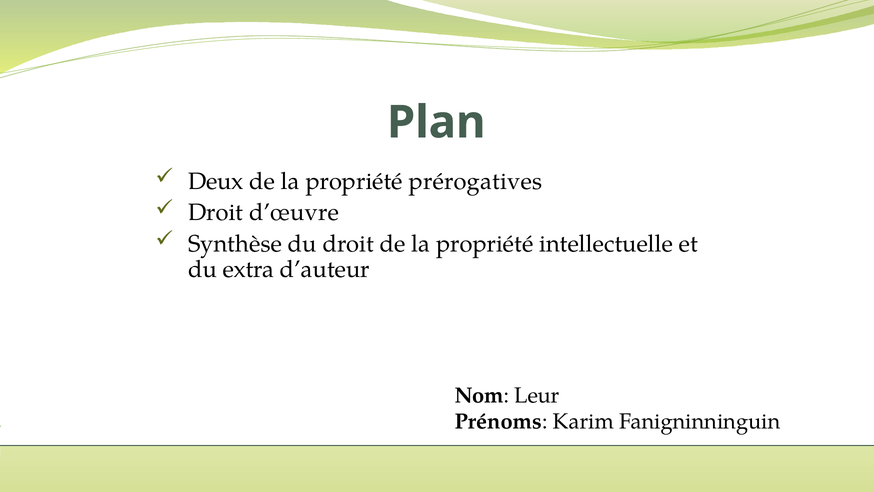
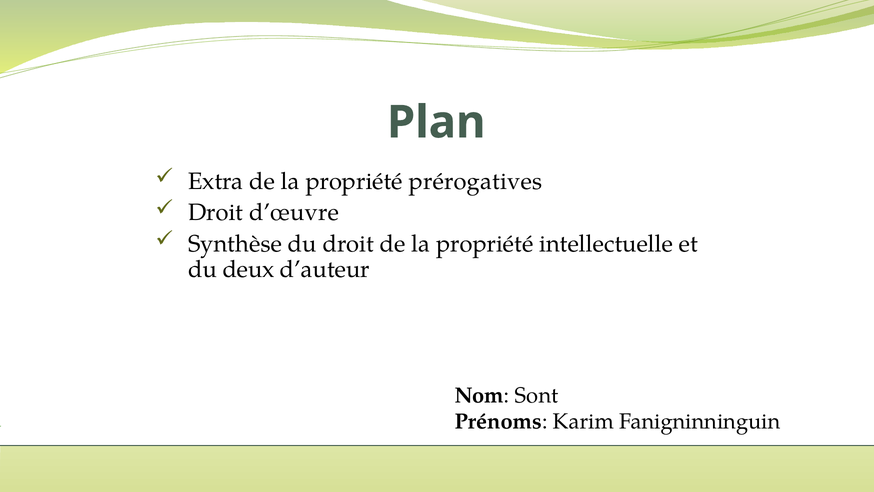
Deux: Deux -> Extra (216, 181)
extra: extra -> deux (248, 269)
Leur: Leur -> Sont (537, 395)
